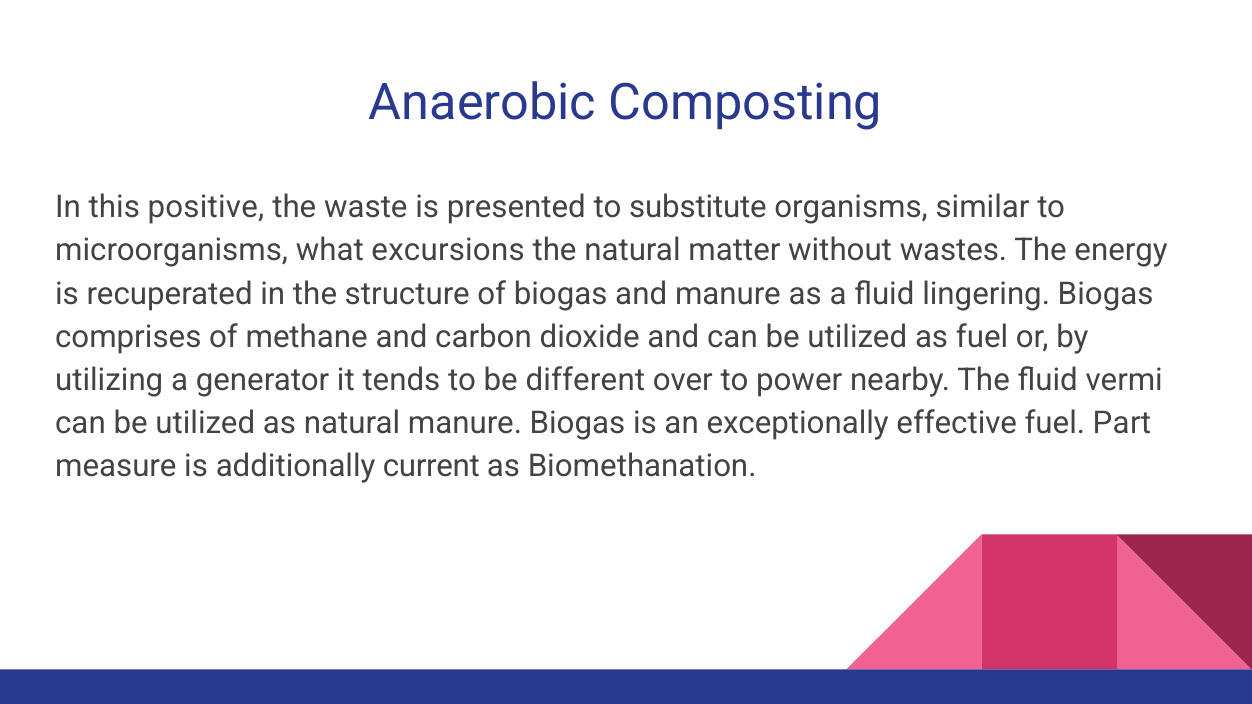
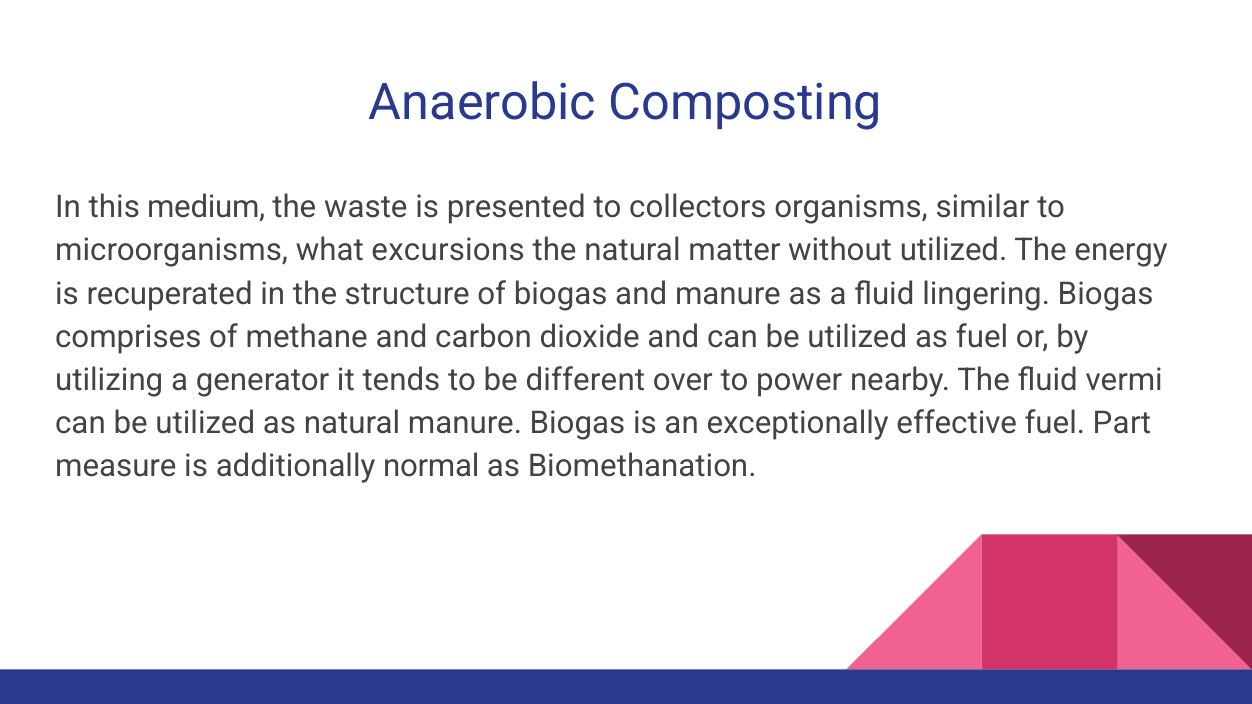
positive: positive -> medium (206, 207)
substitute: substitute -> collectors (698, 207)
without wastes: wastes -> utilized (954, 251)
current: current -> normal (431, 467)
